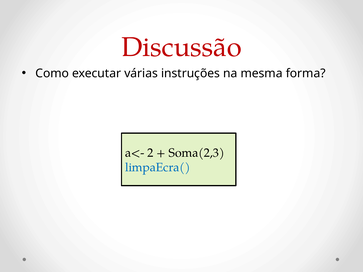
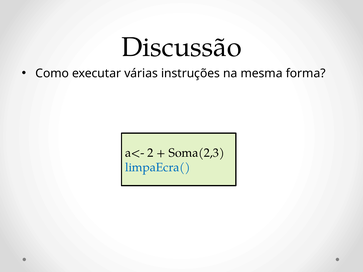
Discussão colour: red -> black (181, 47)
